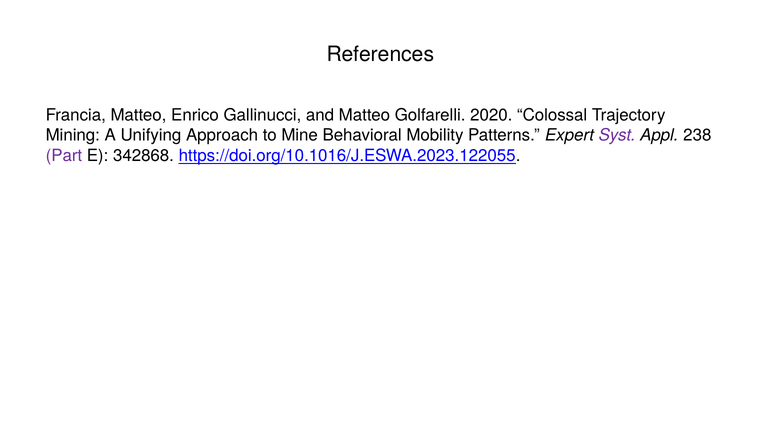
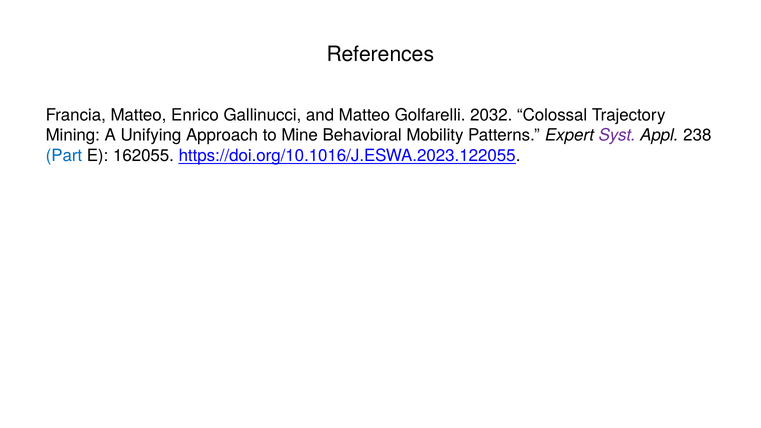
2020: 2020 -> 2032 (491, 115)
Part colour: purple -> blue (64, 156)
342868: 342868 -> 162055 (143, 156)
